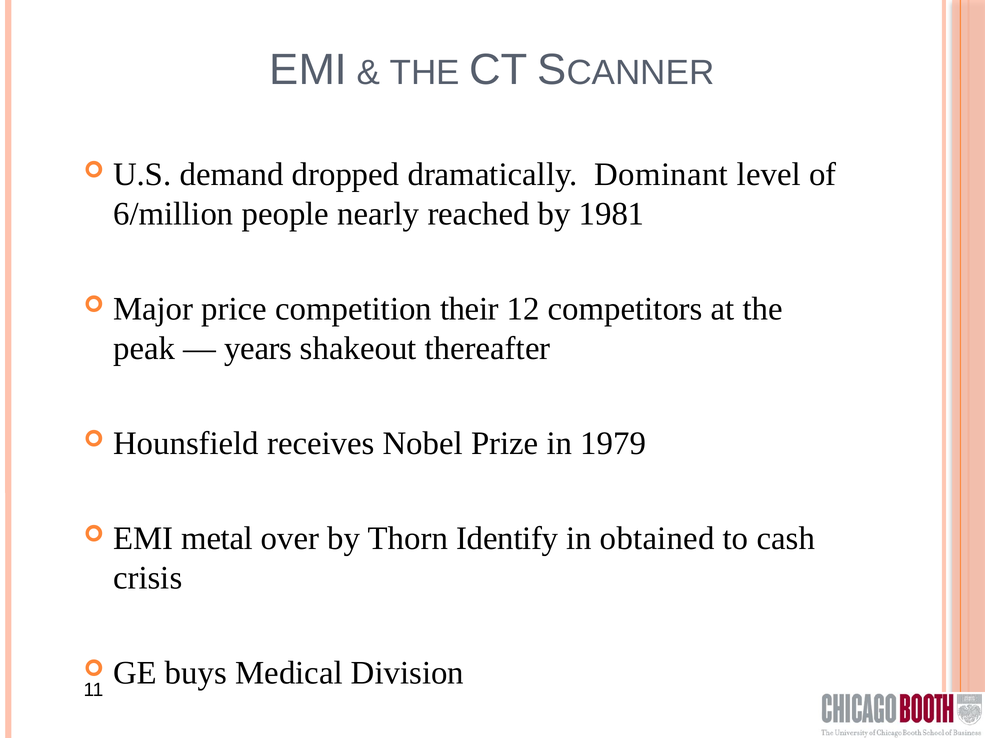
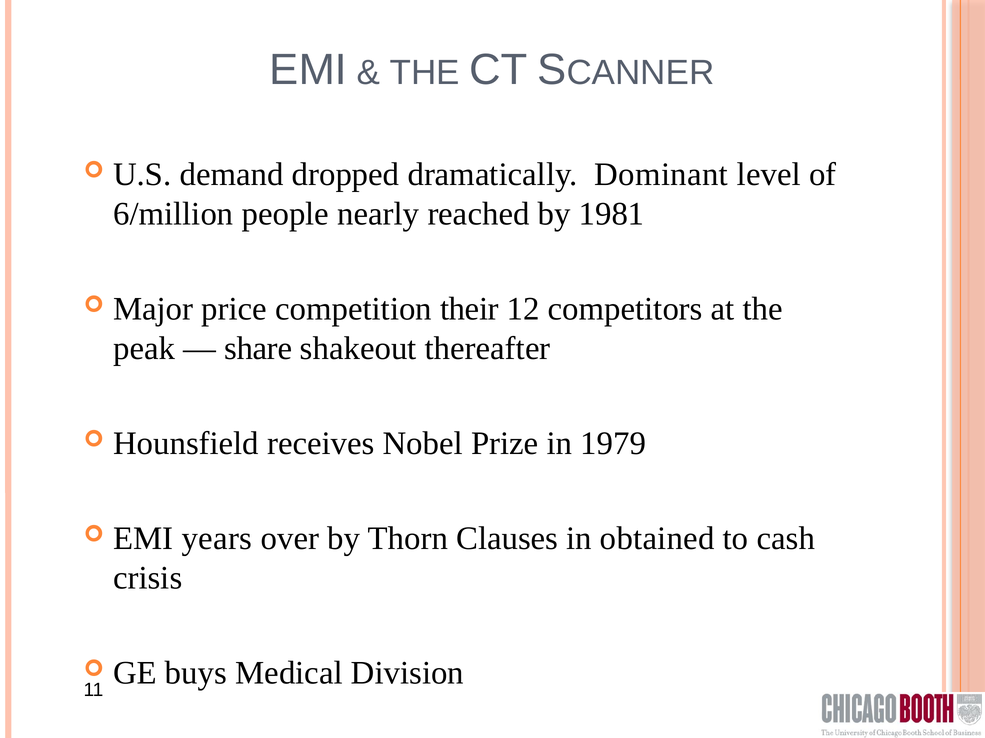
years: years -> share (258, 349)
metal: metal -> years (217, 539)
Identify: Identify -> Clauses (507, 539)
